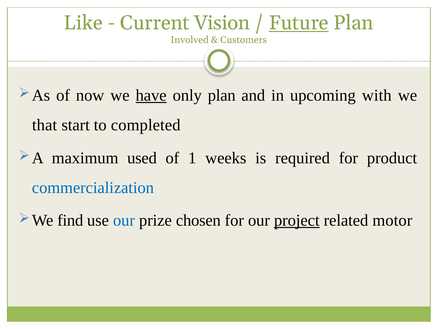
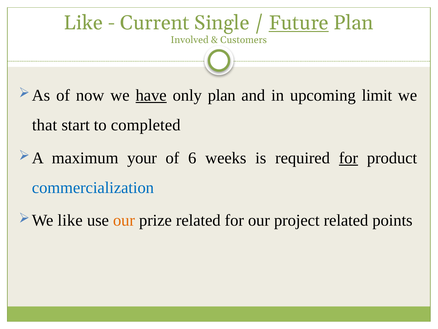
Vision: Vision -> Single (222, 23)
with: with -> limit (377, 95)
used: used -> your (142, 158)
1: 1 -> 6 (192, 158)
for underline: none -> present (348, 158)
find: find -> like (70, 220)
our colour: blue -> orange (124, 220)
prize chosen: chosen -> related (198, 220)
project underline: present -> none (297, 220)
motor: motor -> points (392, 220)
